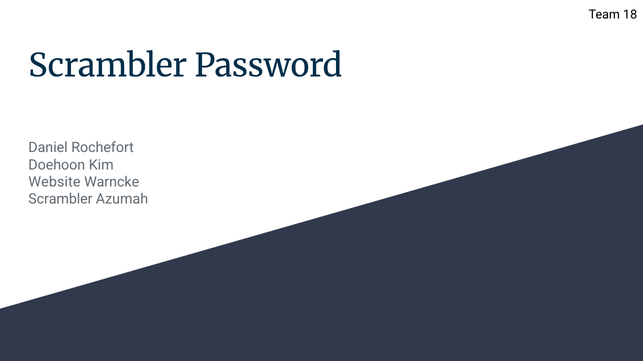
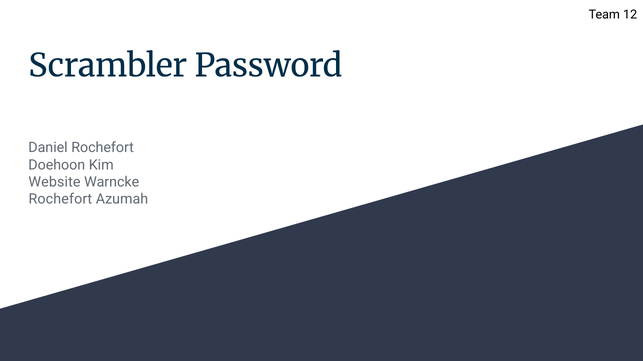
18: 18 -> 12 (630, 15)
Scrambler: Scrambler -> Rochefort (60, 199)
